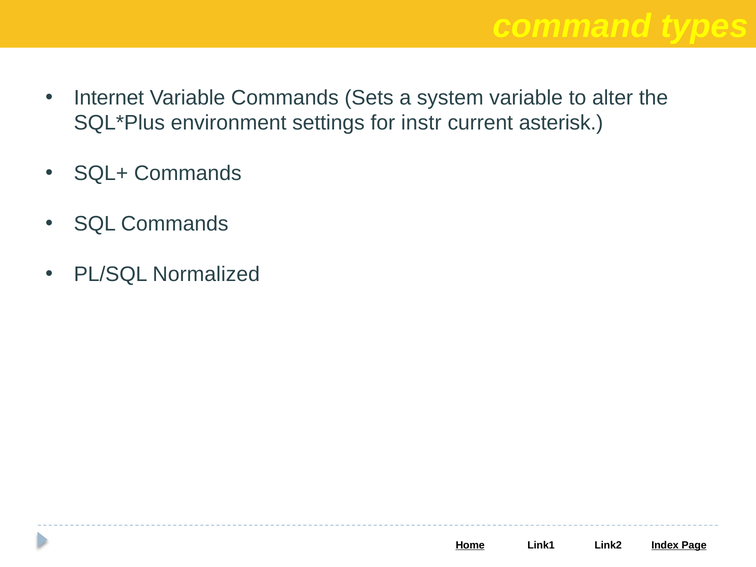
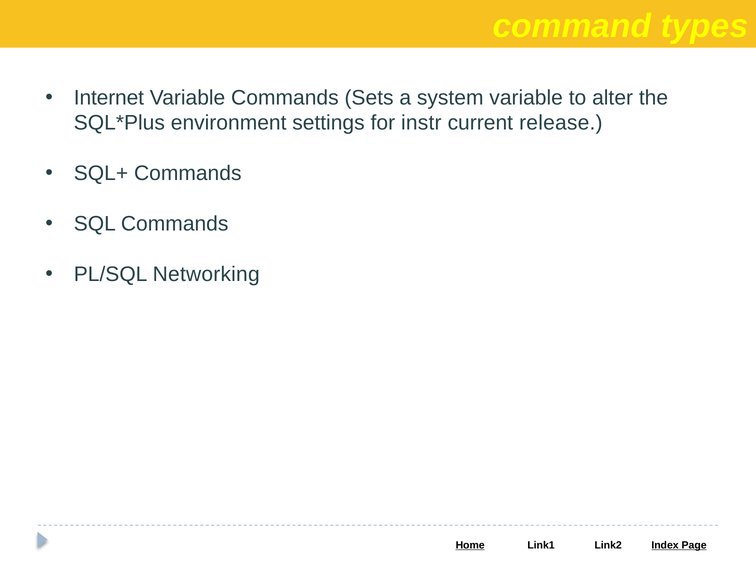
asterisk: asterisk -> release (561, 123)
Normalized: Normalized -> Networking (206, 274)
